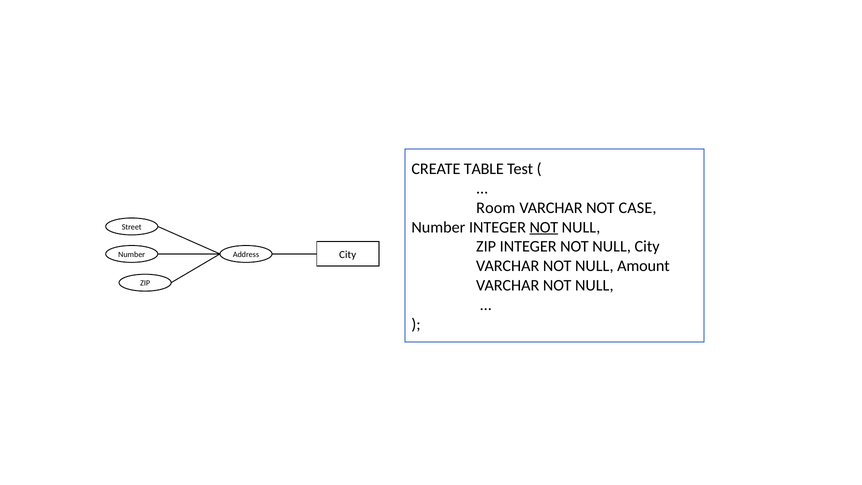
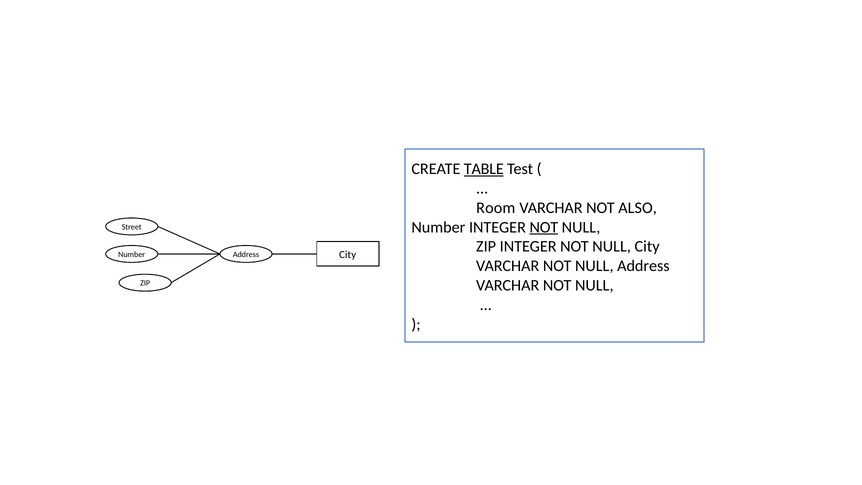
TABLE underline: none -> present (484, 169)
CASE: CASE -> ALSO (638, 208)
NULL Amount: Amount -> Address (643, 266)
